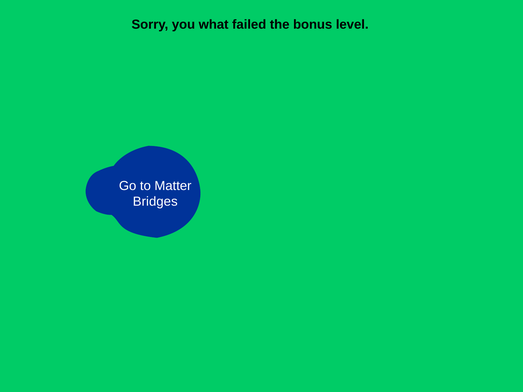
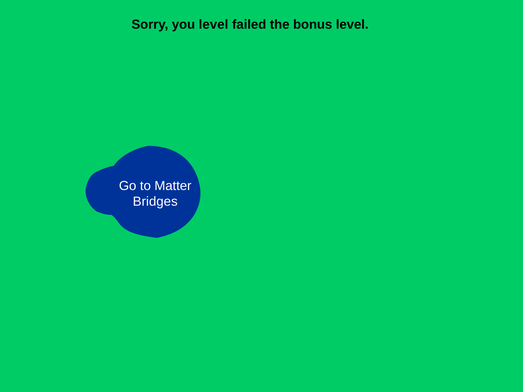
you what: what -> level (214, 24)
